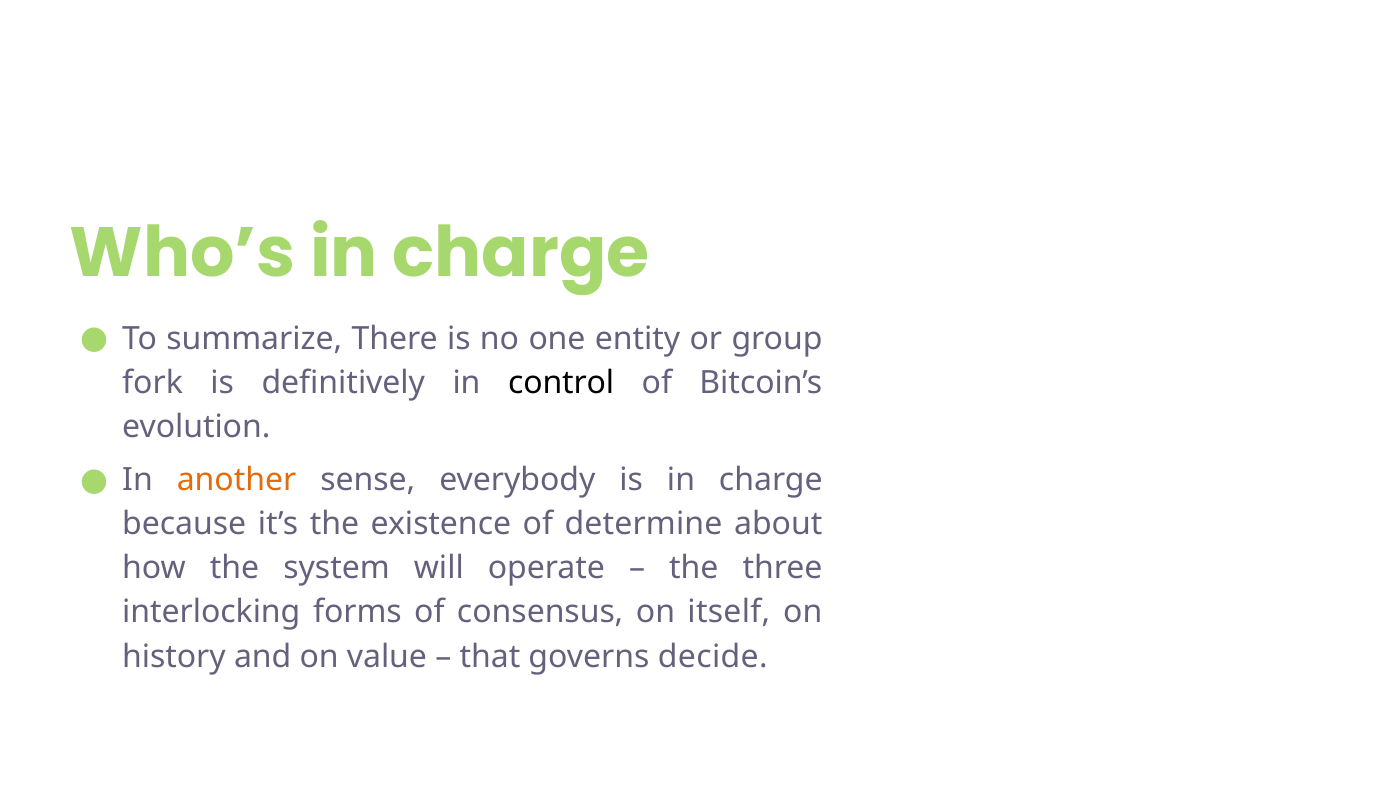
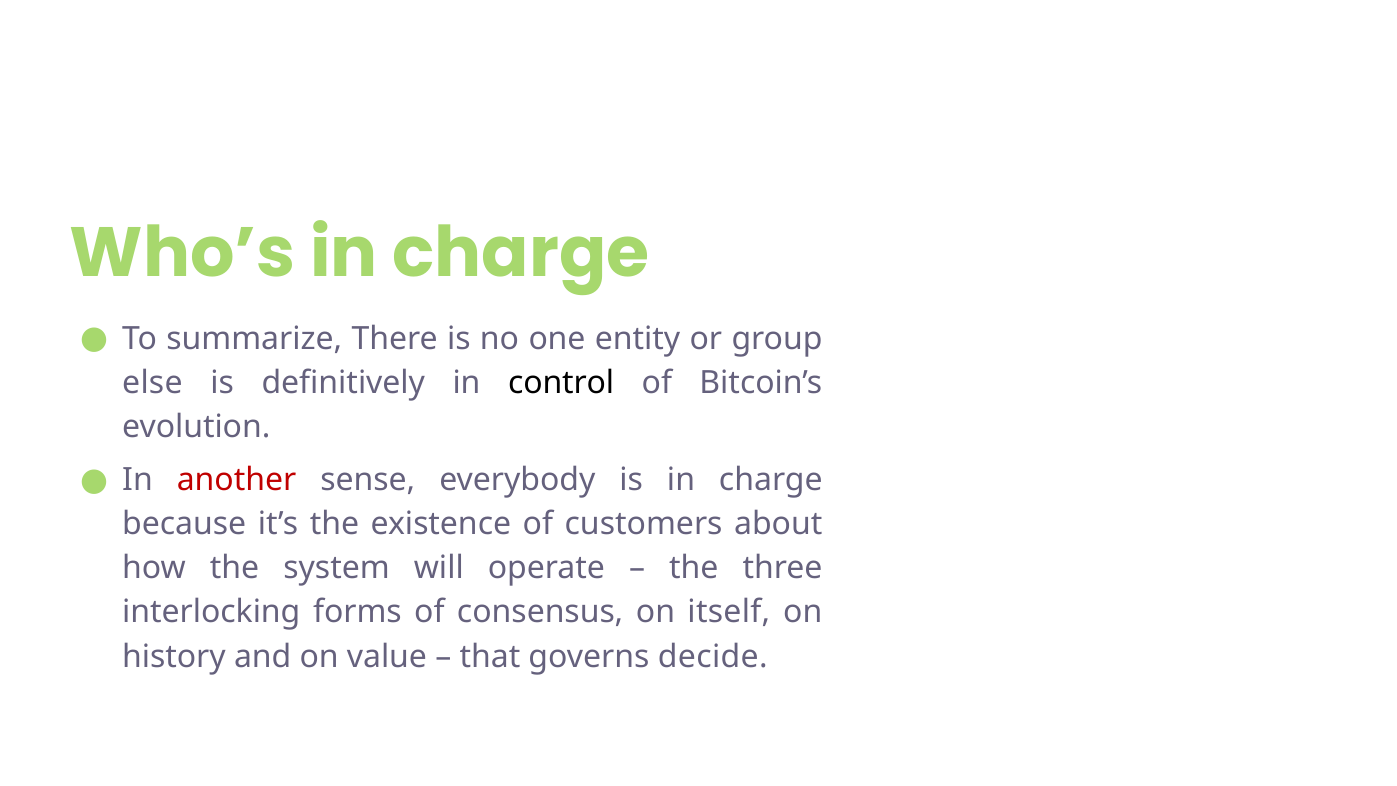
fork: fork -> else (152, 383)
another colour: orange -> red (237, 480)
determine: determine -> customers (644, 524)
